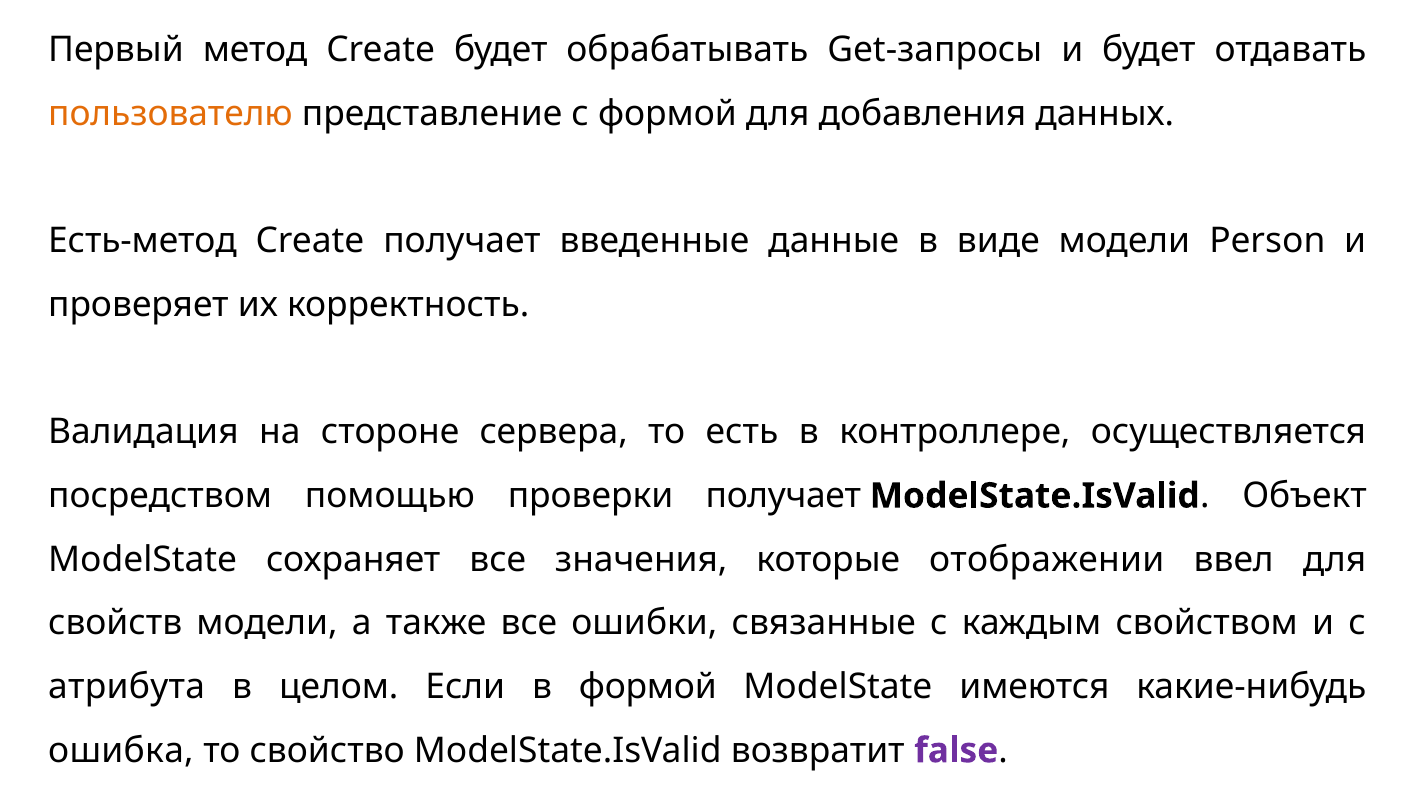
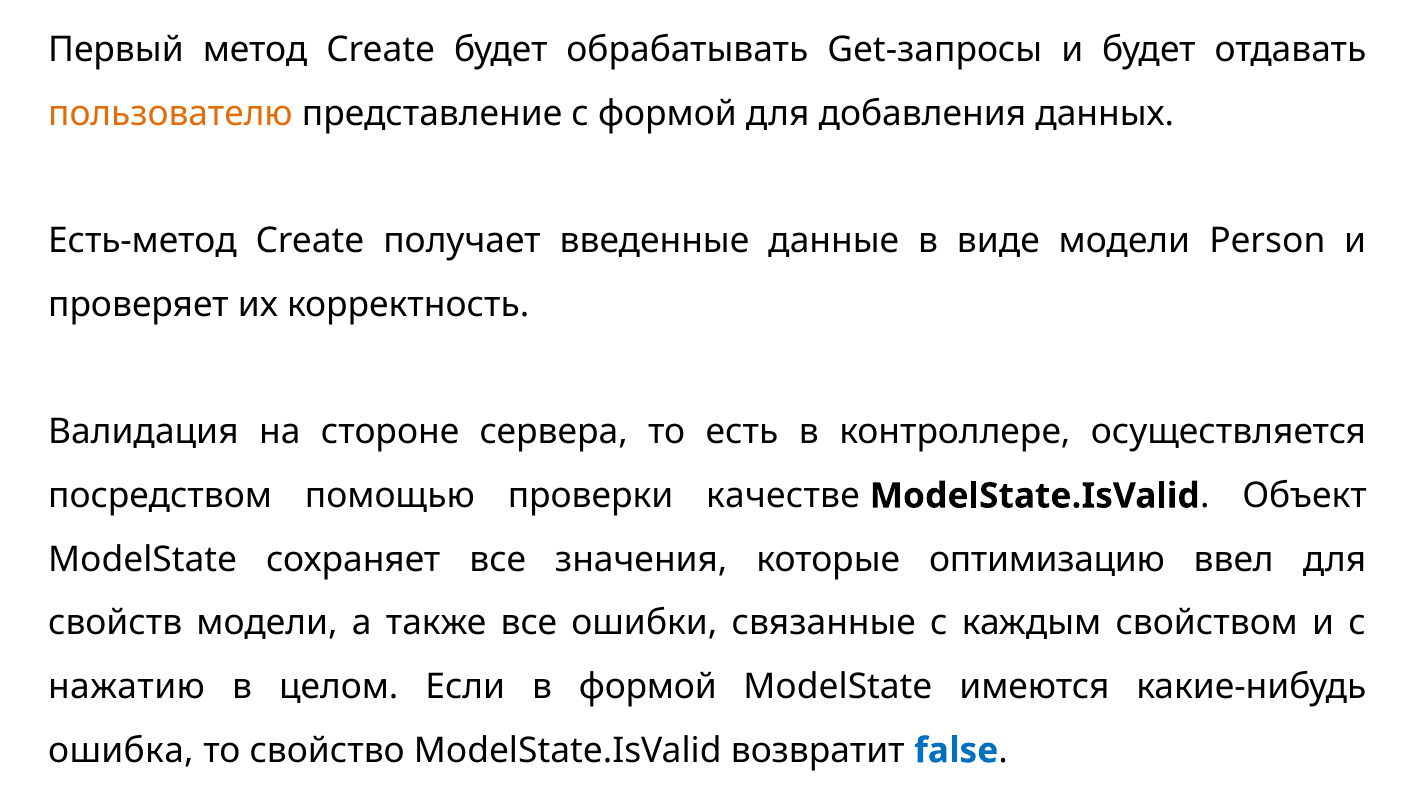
проверки получает: получает -> качестве (783, 496)
отображении: отображении -> оптимизацию (1047, 560)
атрибута: атрибута -> нажатию (127, 687)
false colour: purple -> blue (956, 751)
